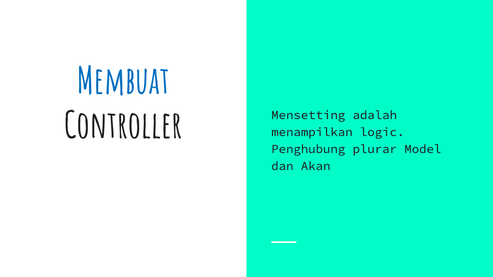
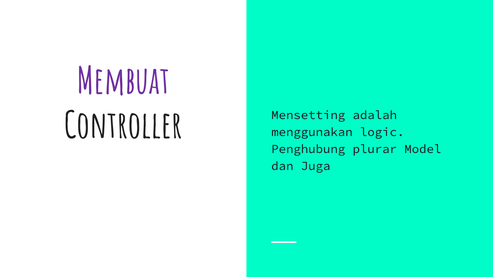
Membuat colour: blue -> purple (123, 82)
menampilkan: menampilkan -> menggunakan (312, 132)
Akan: Akan -> Juga (316, 166)
